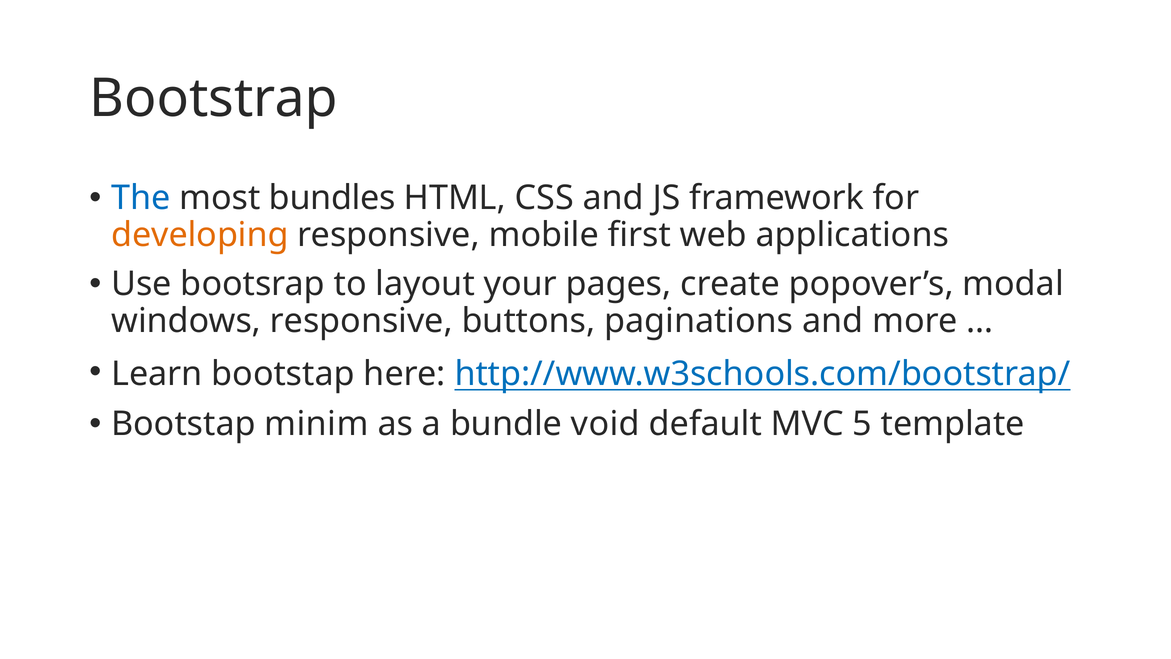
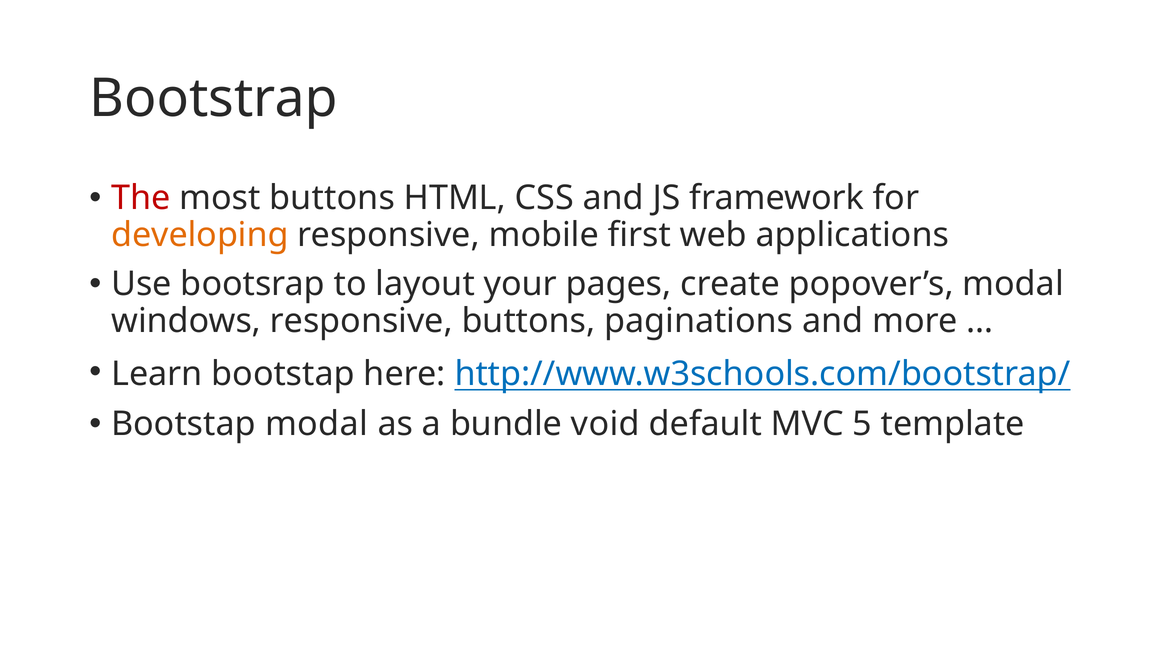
The colour: blue -> red (141, 198)
most bundles: bundles -> buttons (332, 198)
Bootstap minim: minim -> modal (316, 424)
